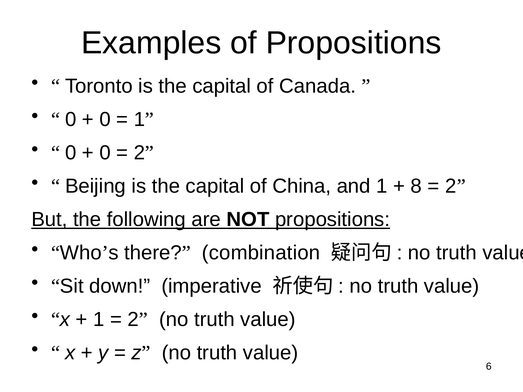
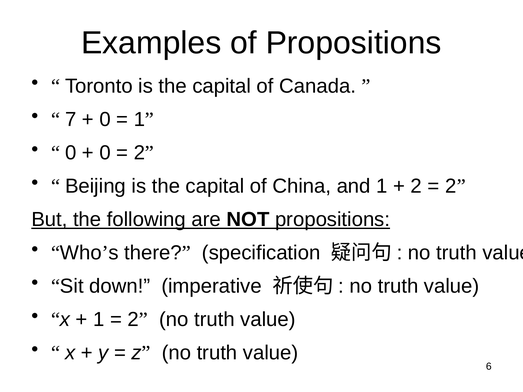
0: 0 -> 7 (71, 119)
8: 8 -> 2 (416, 186)
combination: combination -> specification (261, 253)
